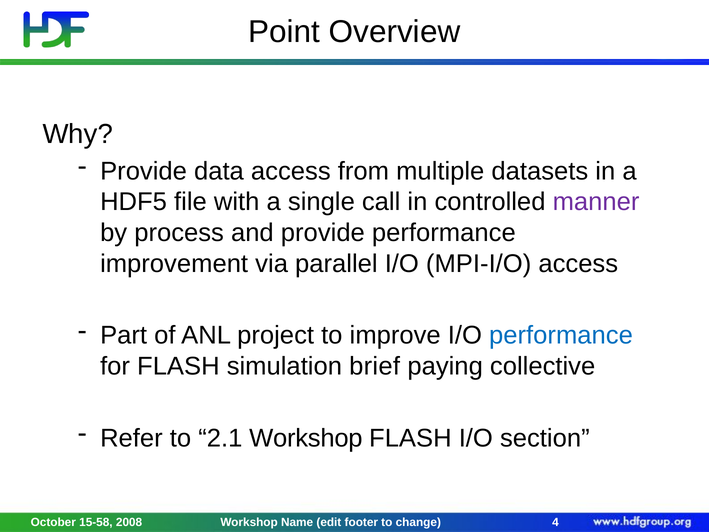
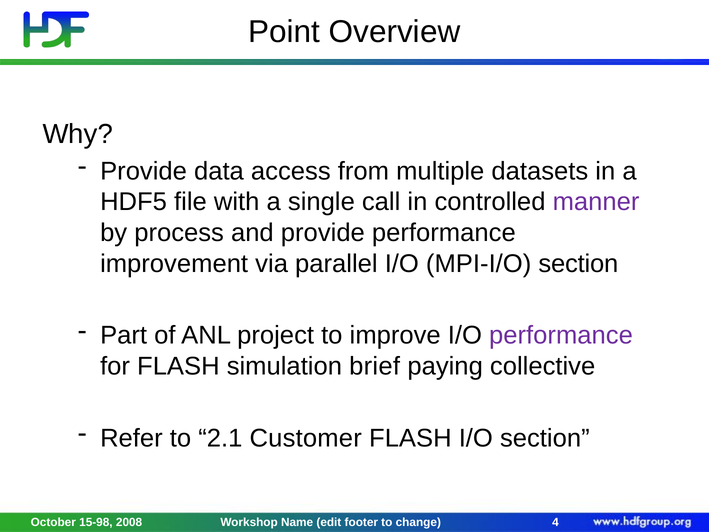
MPI-I/O access: access -> section (578, 264)
performance colour: blue -> purple (561, 335)
2.1 Workshop: Workshop -> Customer (306, 438)
15-58: 15-58 -> 15-98 (96, 522)
